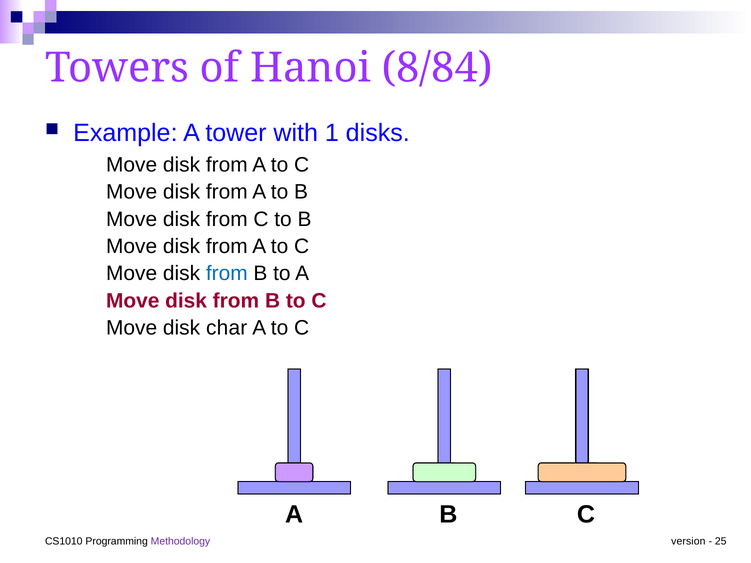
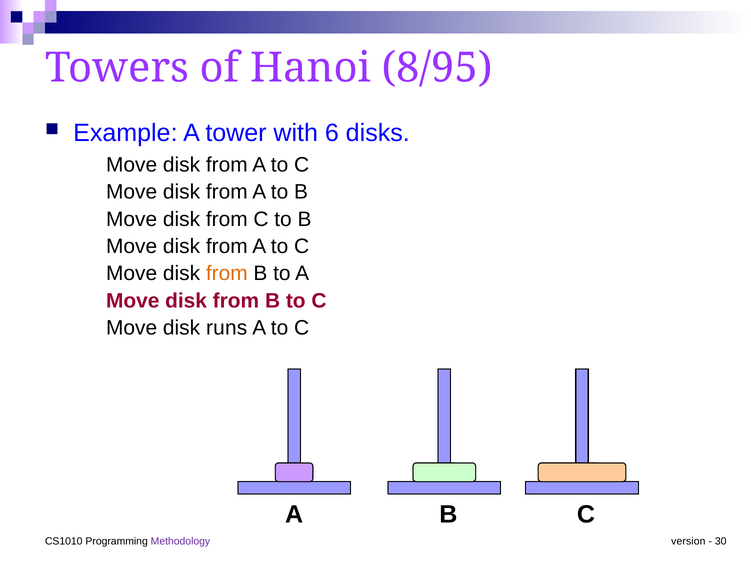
8/84: 8/84 -> 8/95 (437, 68)
1: 1 -> 6 (332, 133)
from colour: blue -> orange (227, 274)
char: char -> runs (227, 328)
25: 25 -> 30 (721, 541)
